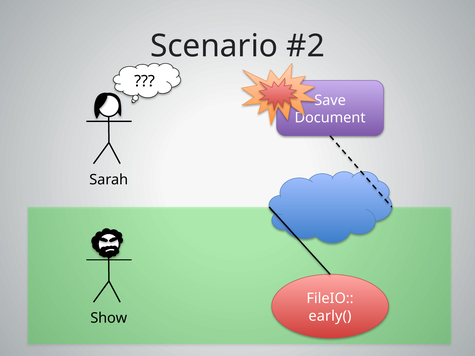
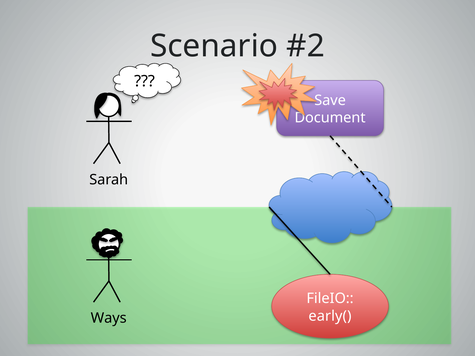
Show: Show -> Ways (109, 318)
